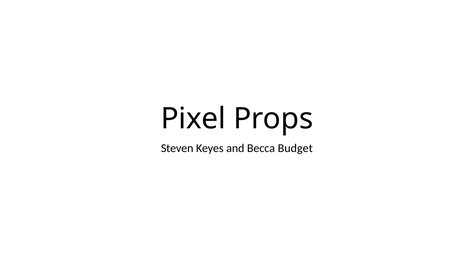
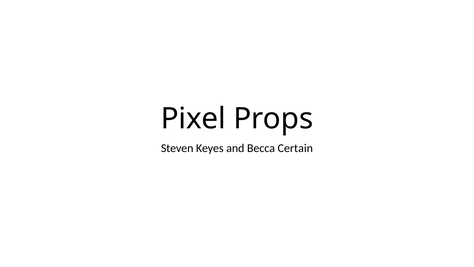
Budget: Budget -> Certain (295, 148)
